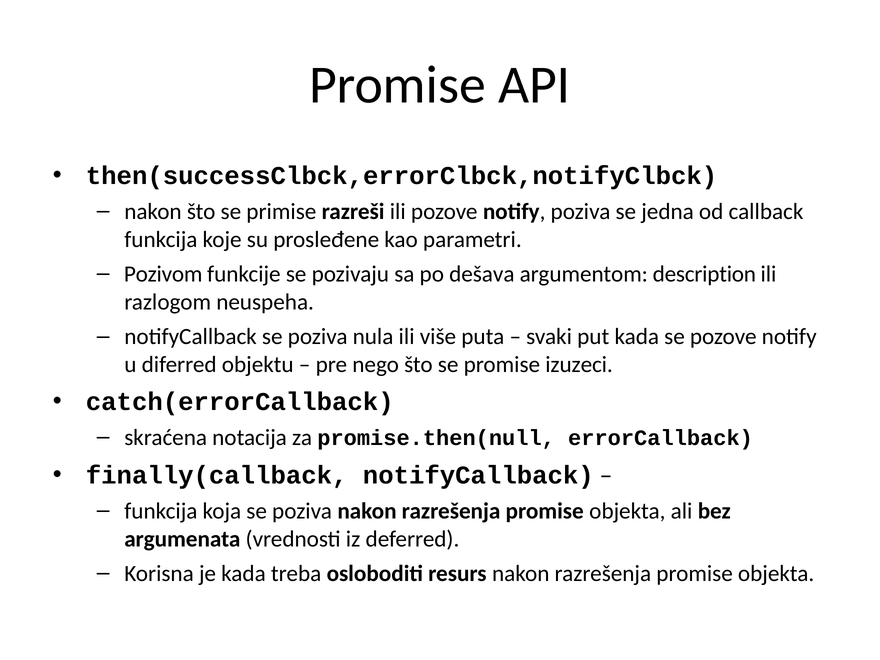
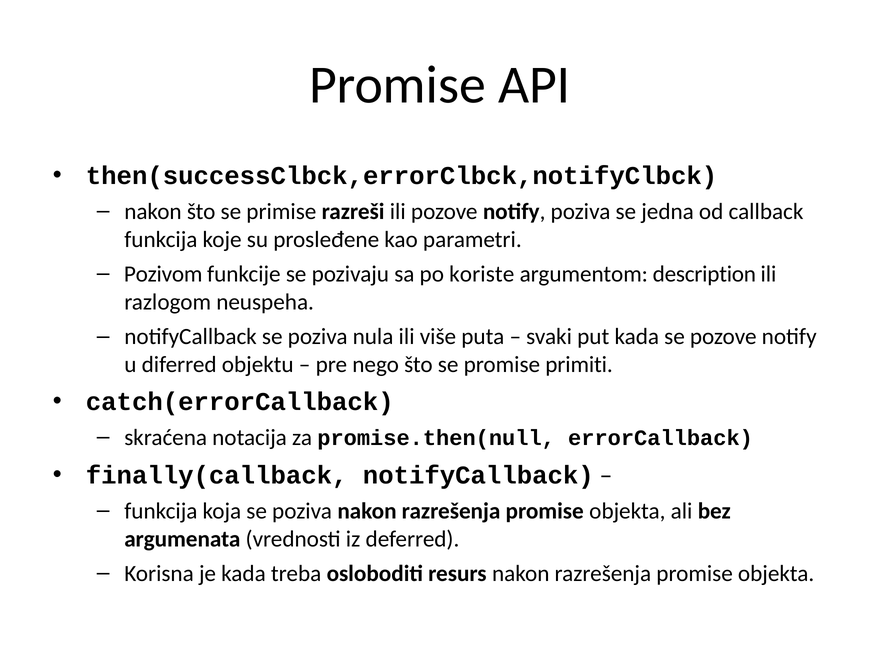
dešava: dešava -> koriste (482, 274)
izuzeci: izuzeci -> primiti (579, 365)
